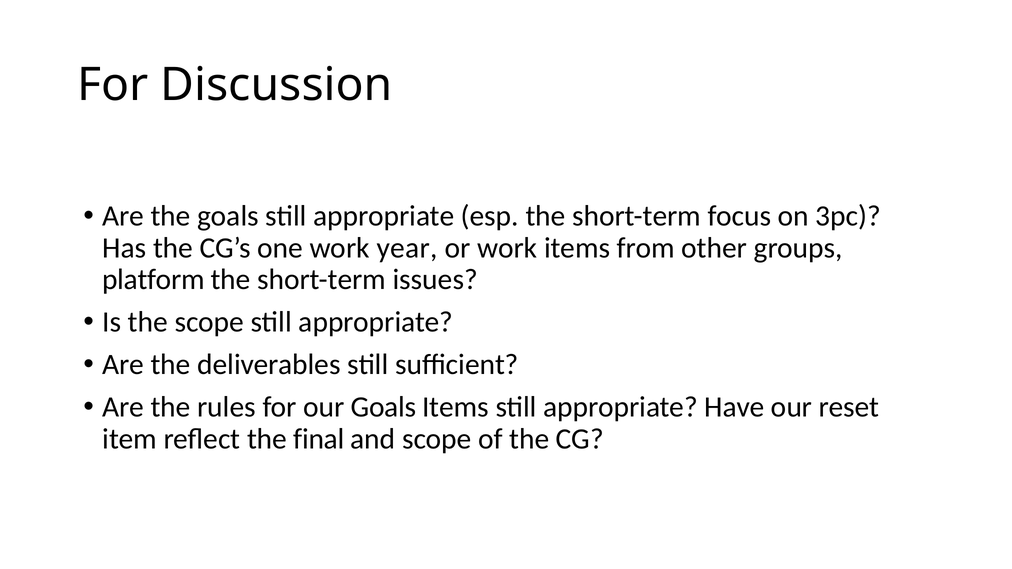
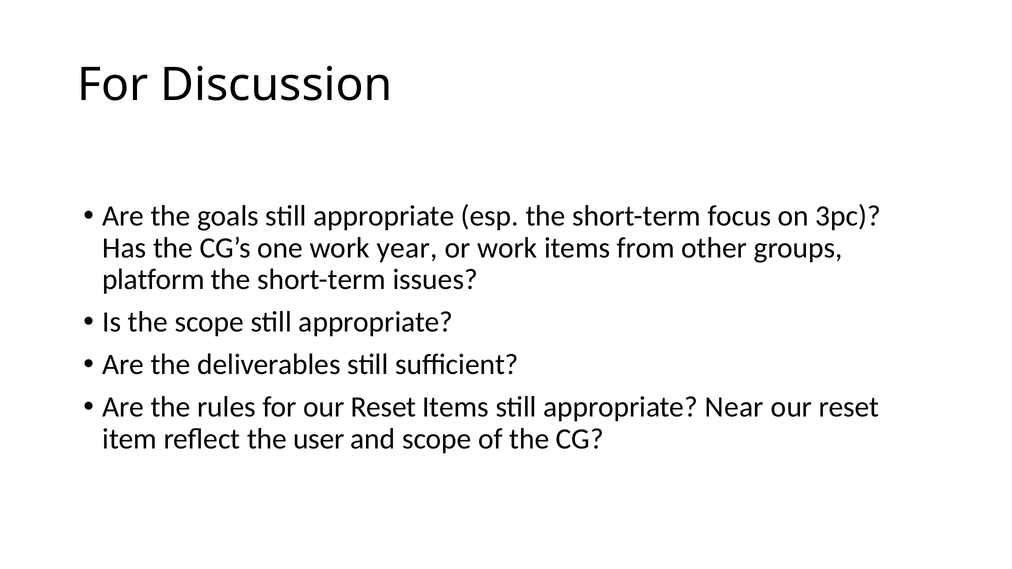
for our Goals: Goals -> Reset (383, 407)
Have: Have -> Near (734, 407)
final: final -> user (319, 439)
